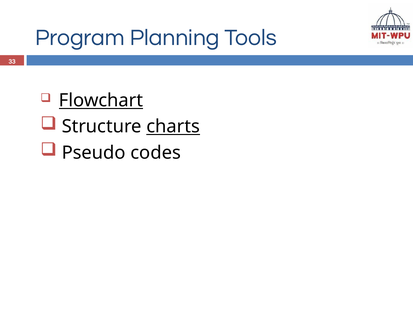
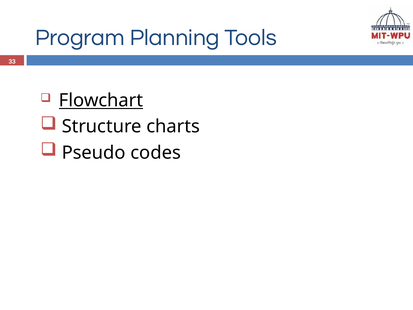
charts underline: present -> none (173, 126)
